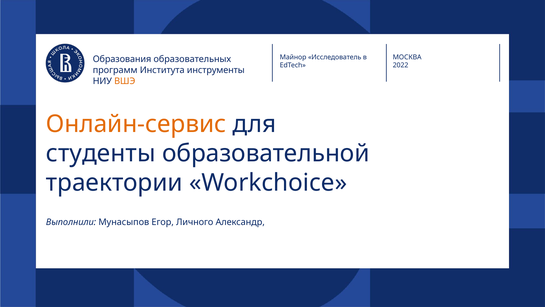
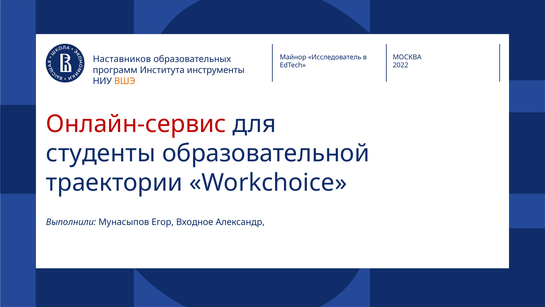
Образования: Образования -> Наставников (122, 59)
Онлайн-сервис colour: orange -> red (136, 124)
Личного: Личного -> Входное (195, 222)
